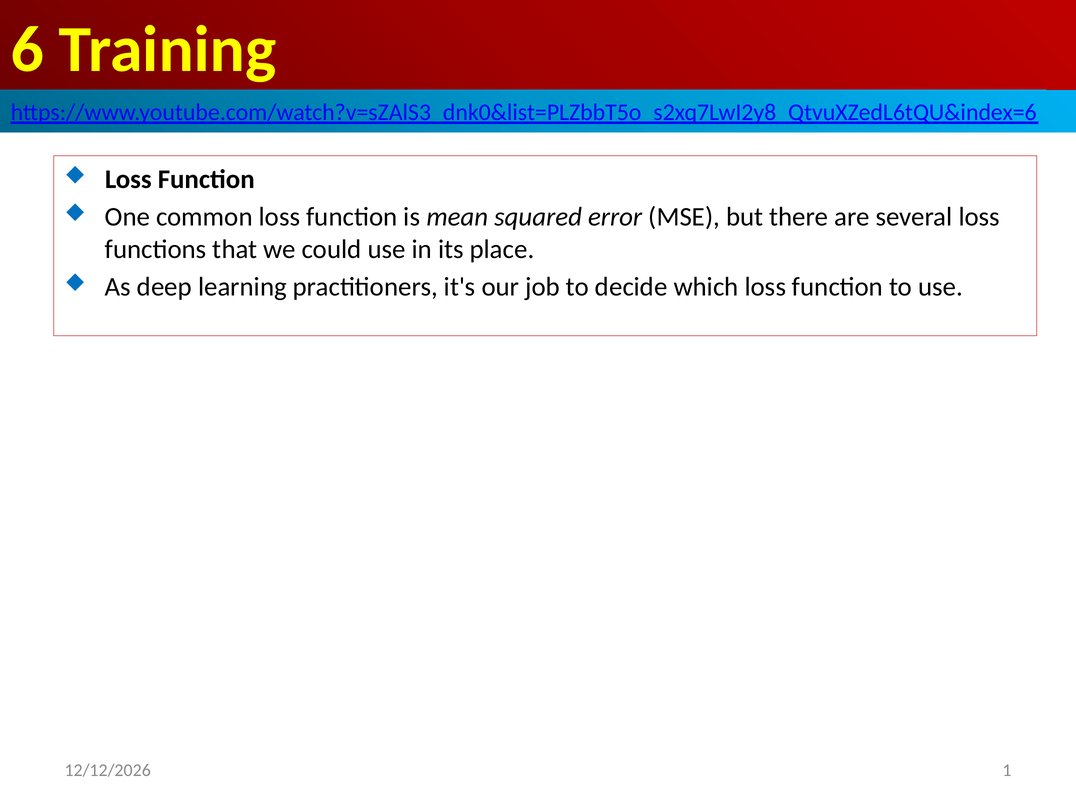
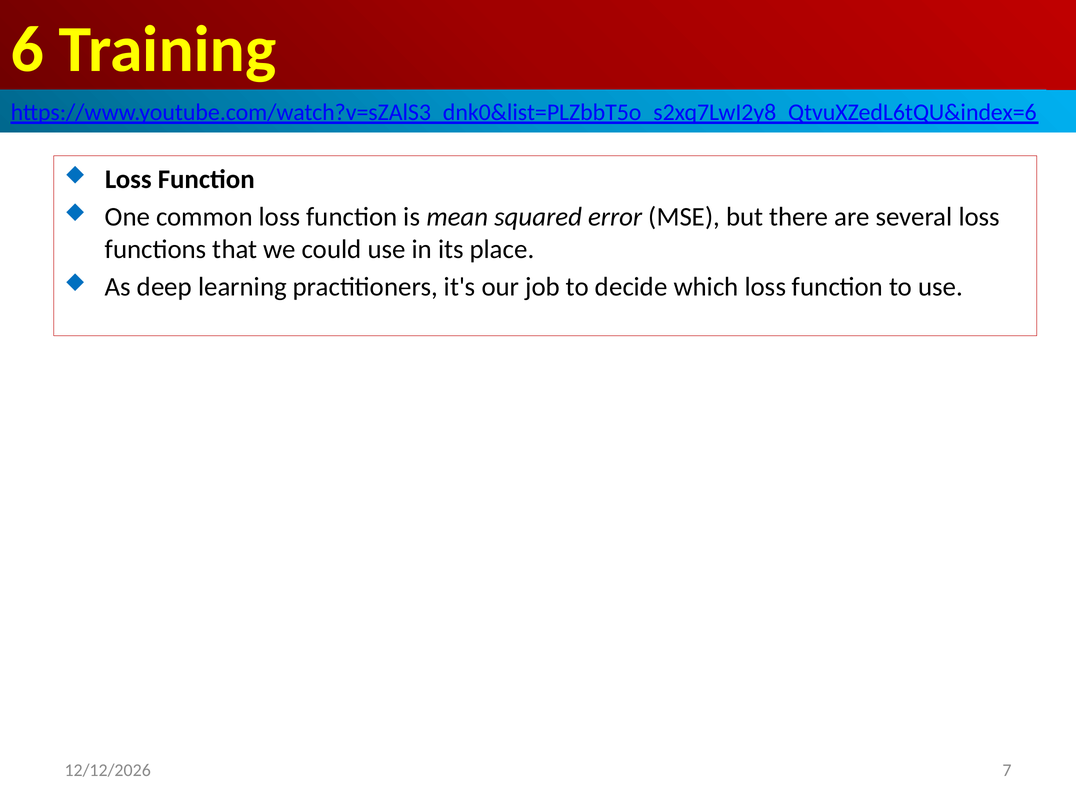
1: 1 -> 7 (1007, 771)
